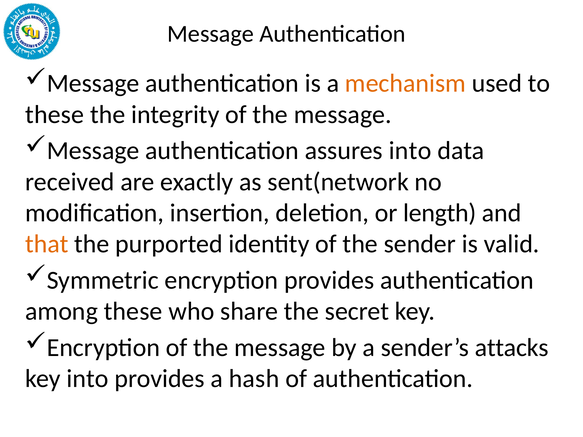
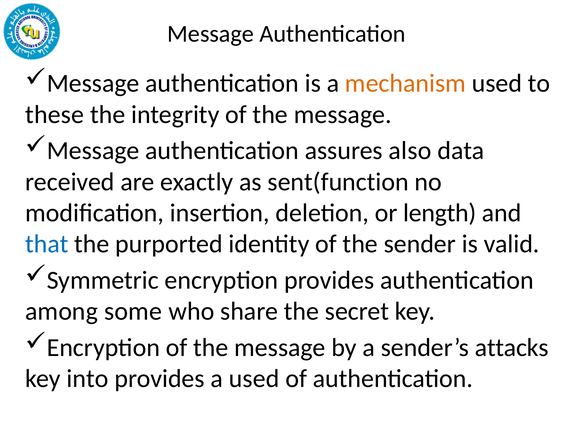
assures into: into -> also (410, 151)
sent(network: sent(network -> sent(function (338, 182)
that colour: orange -> blue (47, 244)
among these: these -> some (133, 312)
a hash: hash -> used (254, 379)
